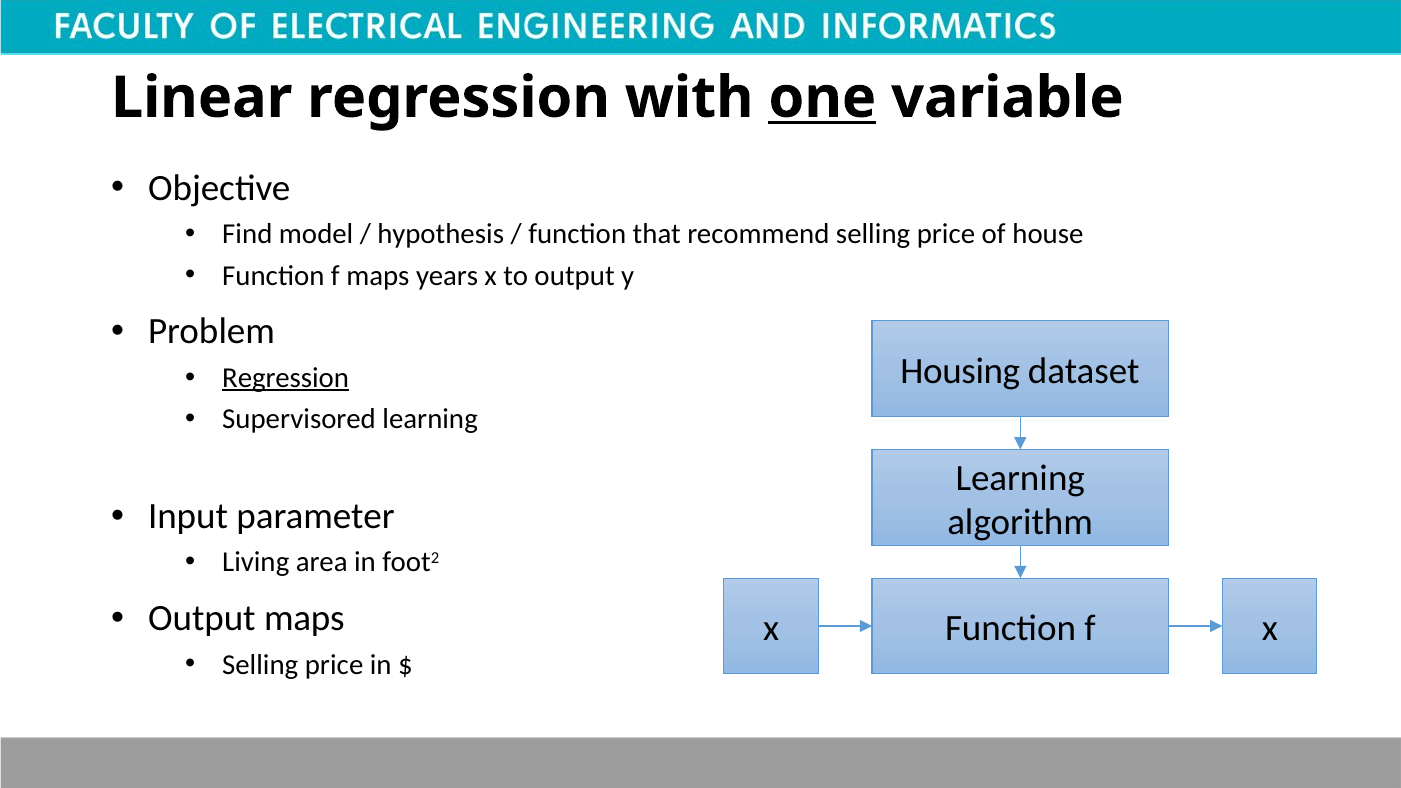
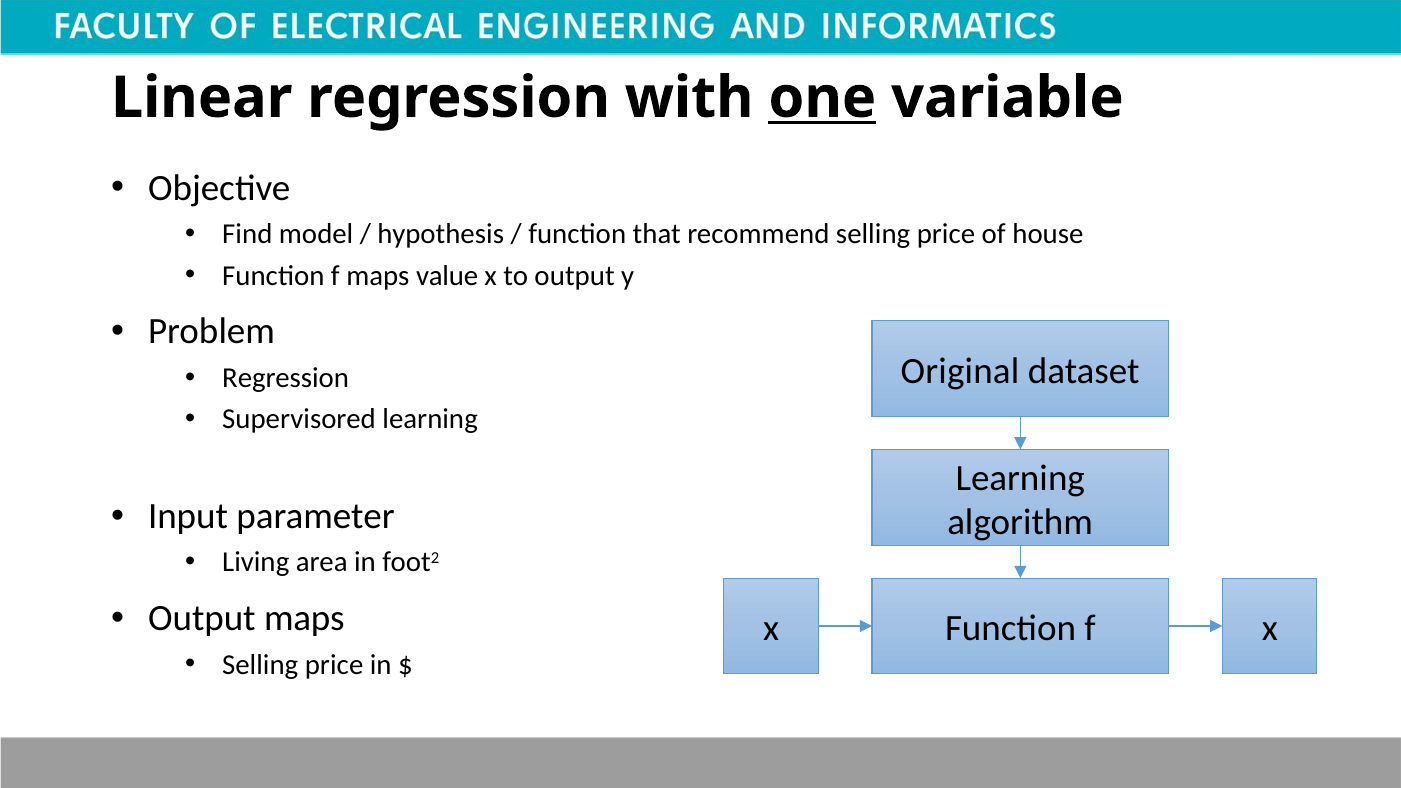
years: years -> value (447, 276)
Housing: Housing -> Original (960, 371)
Regression underline: present -> none (286, 378)
